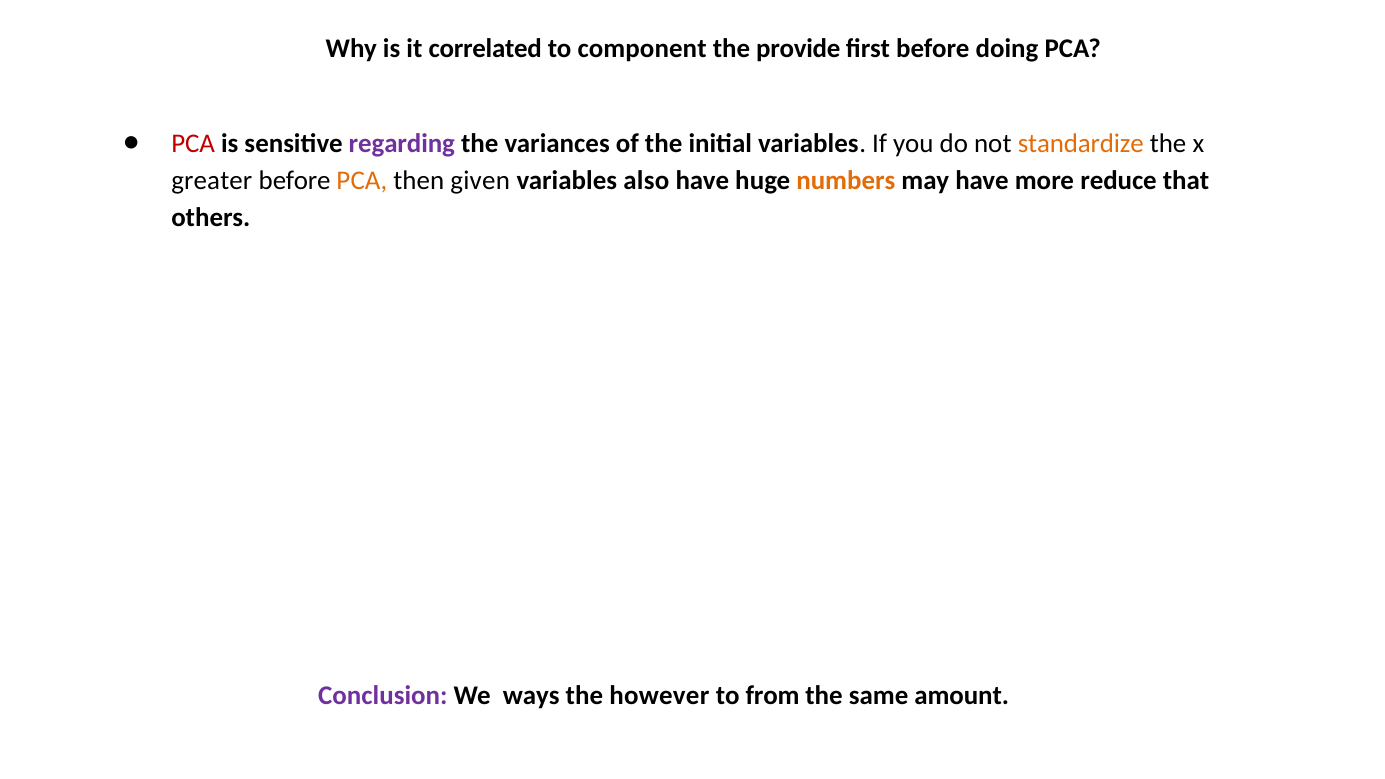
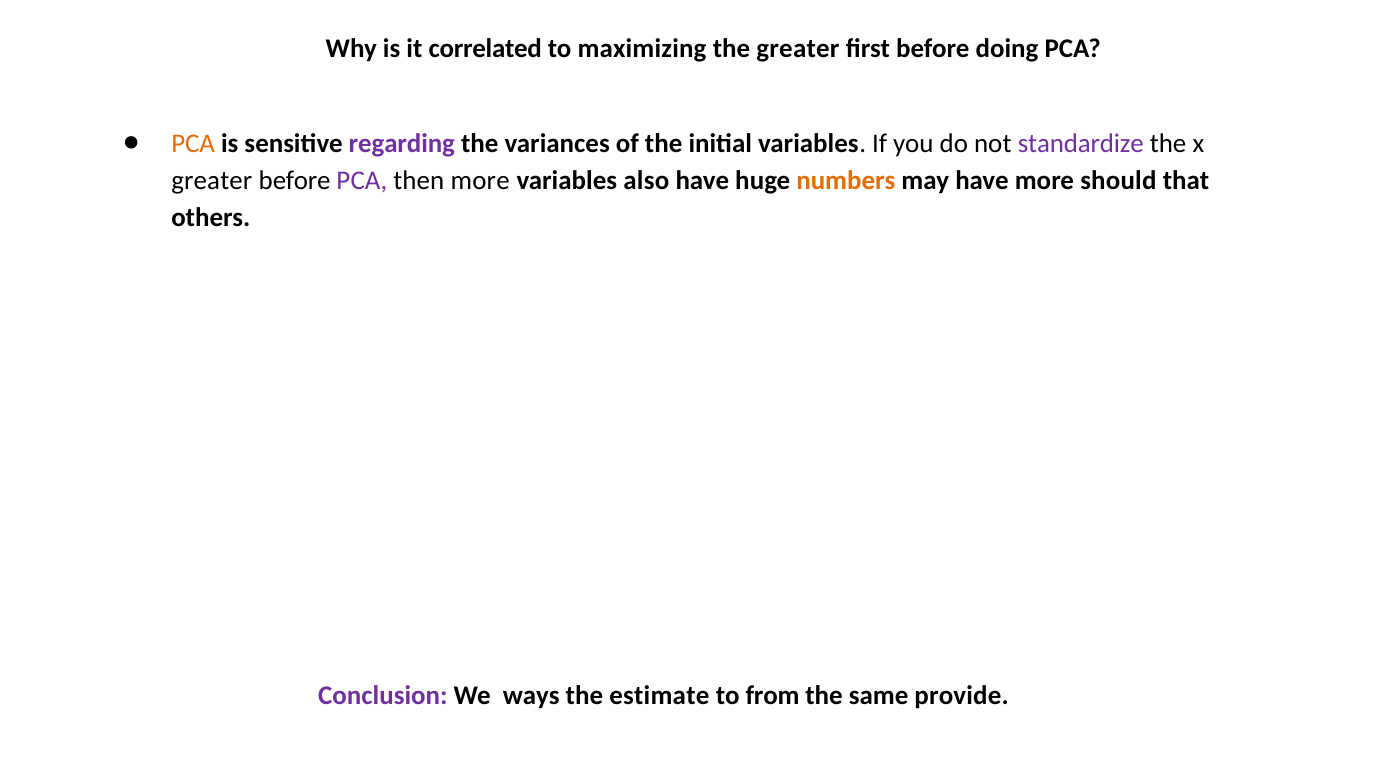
component: component -> maximizing (642, 49)
the provide: provide -> greater (798, 49)
PCA colour: red -> orange (193, 143)
standardize colour: orange -> purple (1081, 143)
PCA colour: orange -> purple (362, 180)
then given: given -> more (480, 180)
reduce: reduce -> should (1118, 180)
however: however -> estimate (659, 695)
amount: amount -> provide (962, 695)
